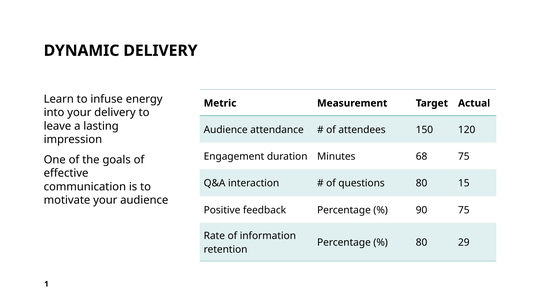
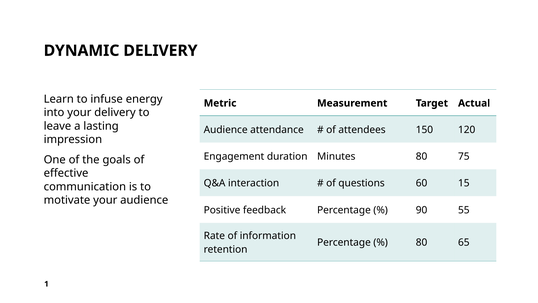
Minutes 68: 68 -> 80 (422, 156)
questions 80: 80 -> 60 (422, 183)
90 75: 75 -> 55 (464, 210)
29: 29 -> 65 (464, 242)
